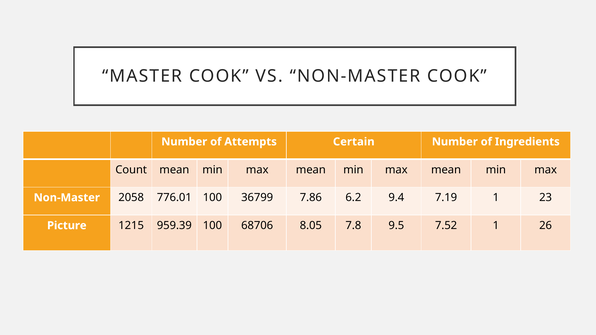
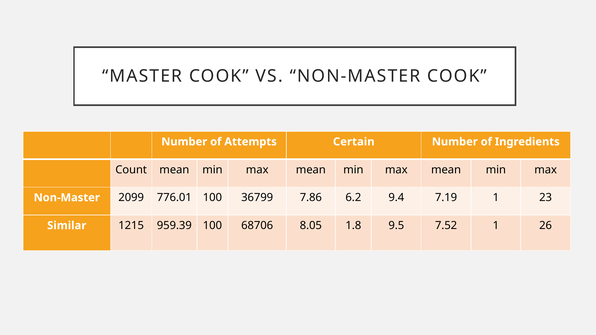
2058: 2058 -> 2099 (131, 198)
Picture: Picture -> Similar (67, 226)
7.8: 7.8 -> 1.8 (353, 226)
